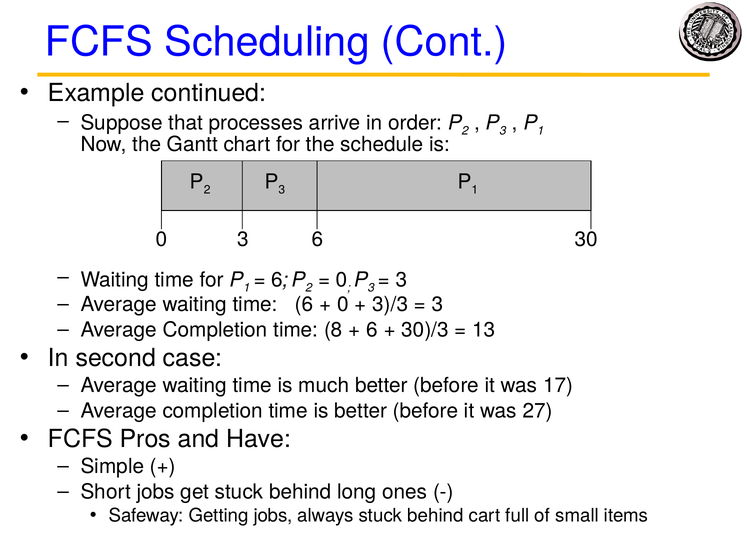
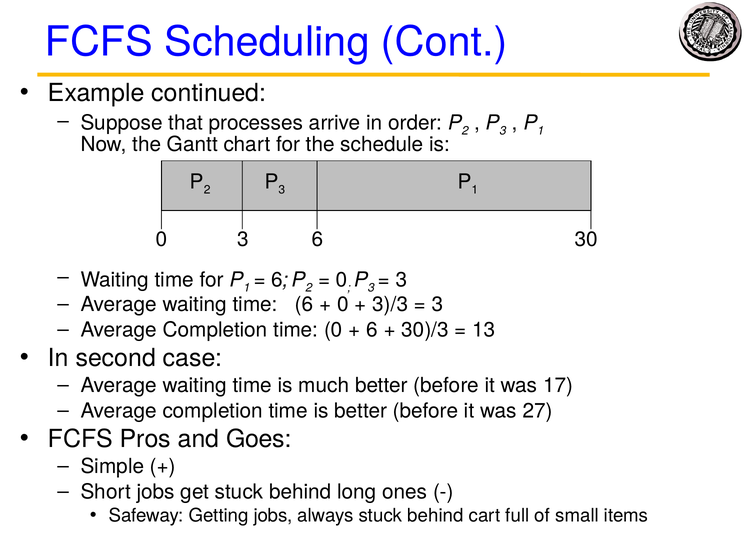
time 8: 8 -> 0 (333, 330)
Have: Have -> Goes (259, 439)
